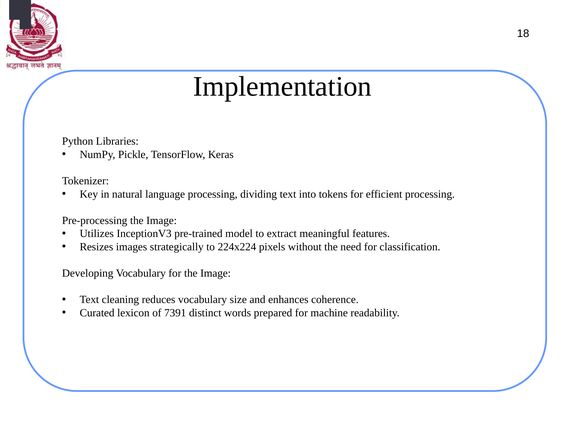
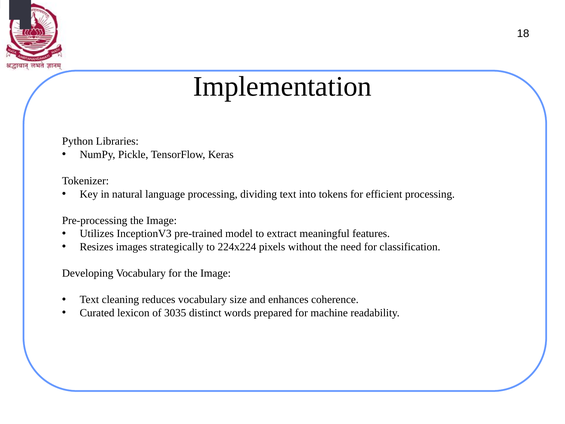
7391: 7391 -> 3035 (175, 313)
